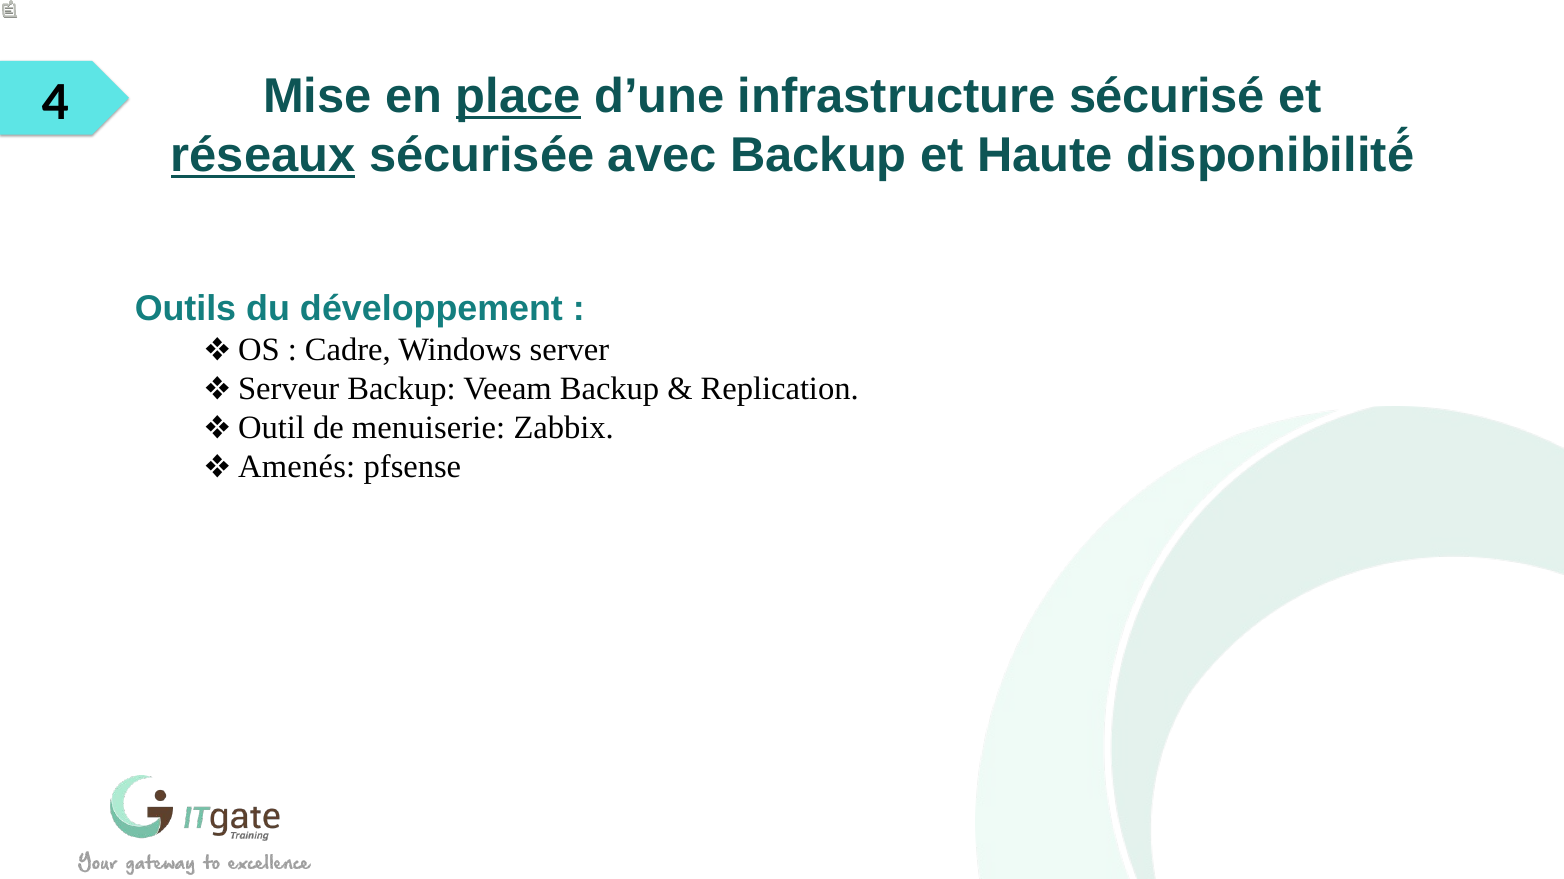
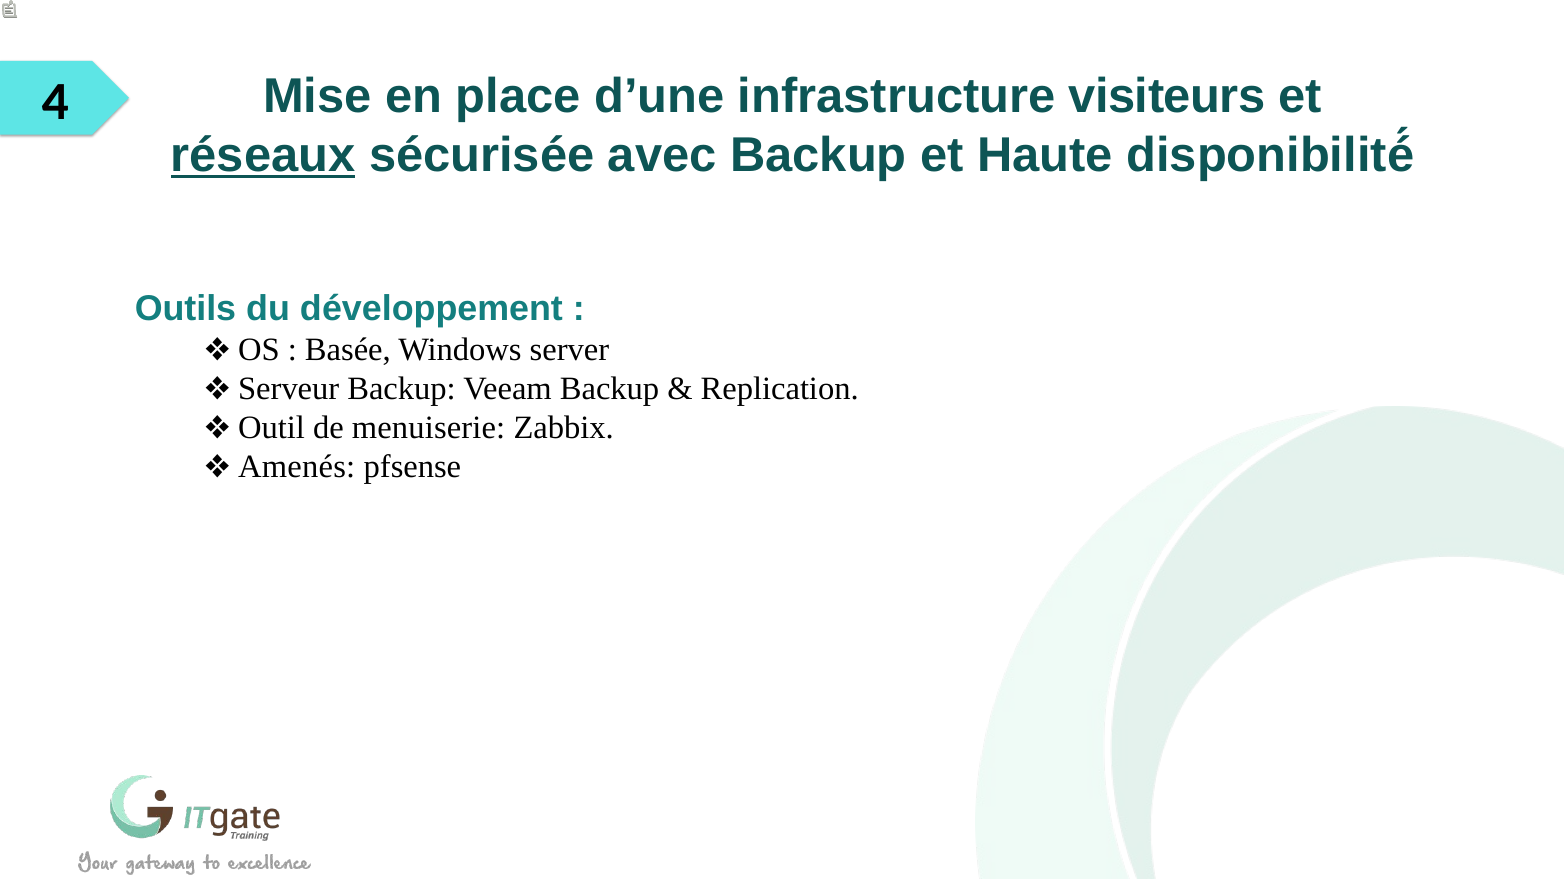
place underline: present -> none (518, 97)
sécurisé: sécurisé -> visiteurs (1167, 97)
Cadre: Cadre -> Basée (348, 350)
